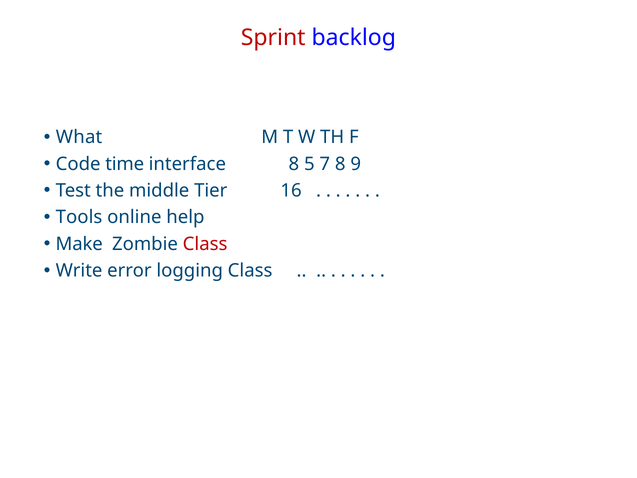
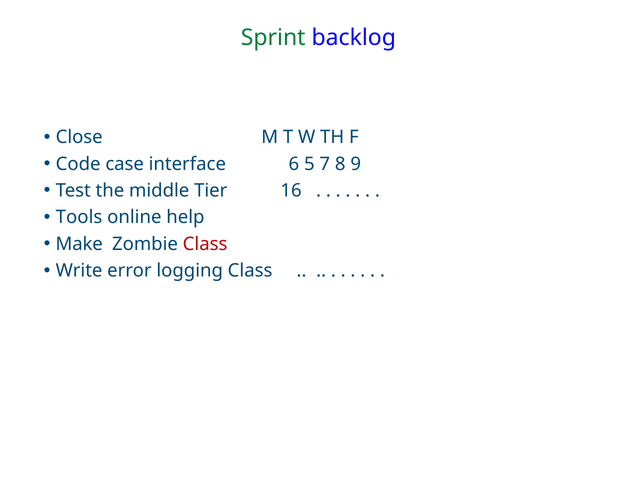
Sprint colour: red -> green (273, 38)
What: What -> Close (79, 137)
time: time -> case (125, 164)
interface 8: 8 -> 6 (294, 164)
